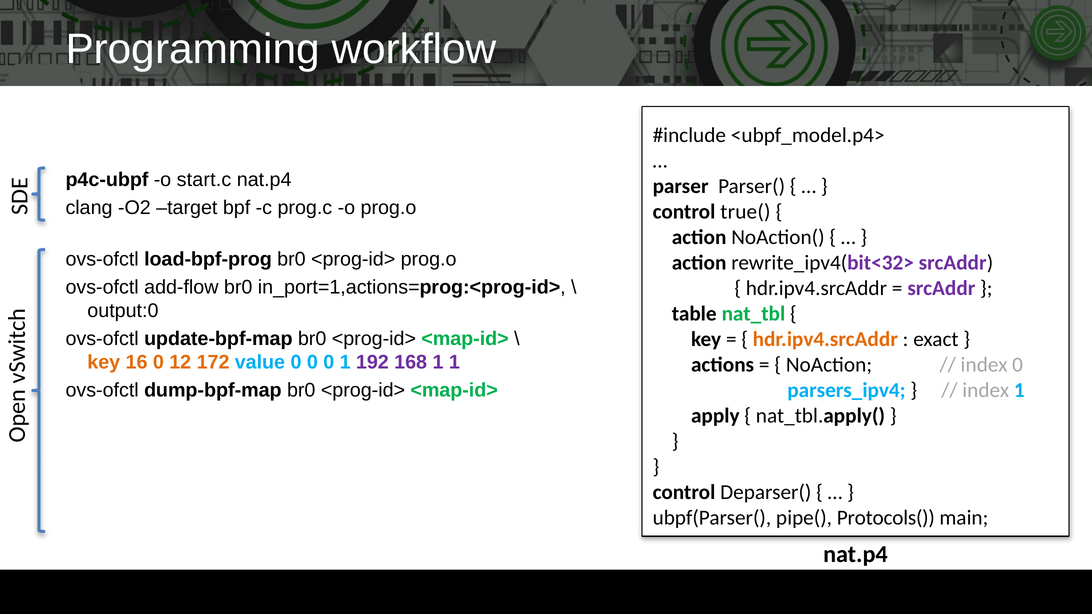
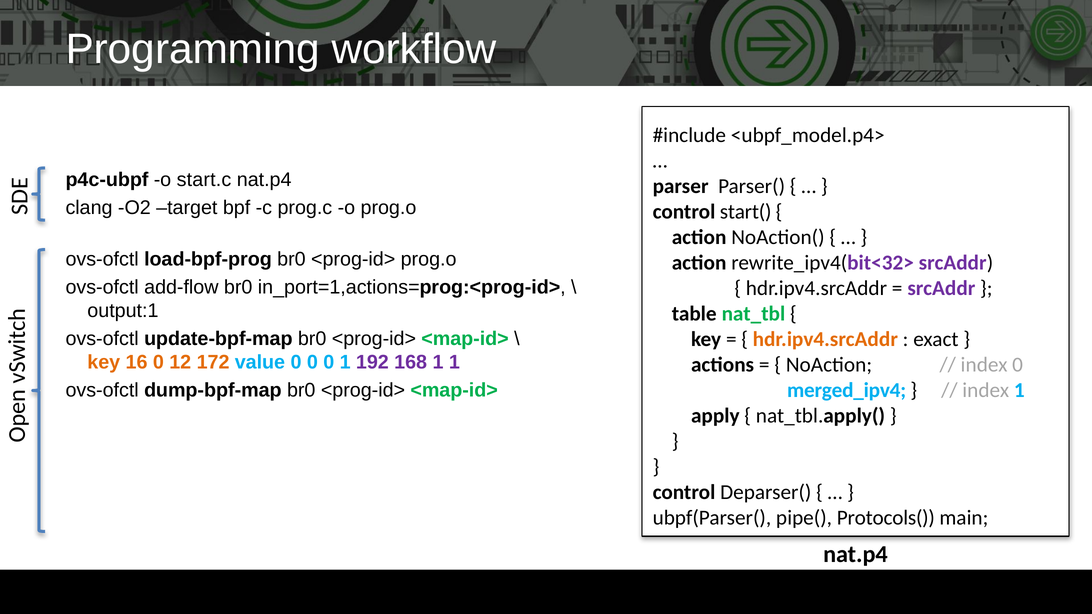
true(: true( -> start( (746, 212)
output:0: output:0 -> output:1 (123, 311)
parsers_ipv4: parsers_ipv4 -> merged_ipv4 (847, 390)
